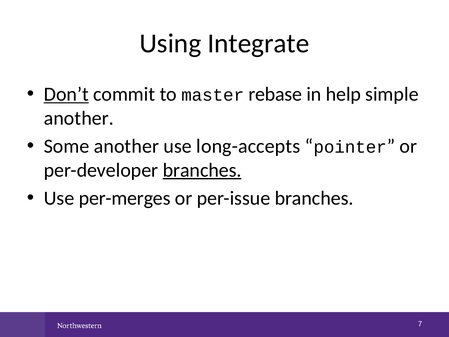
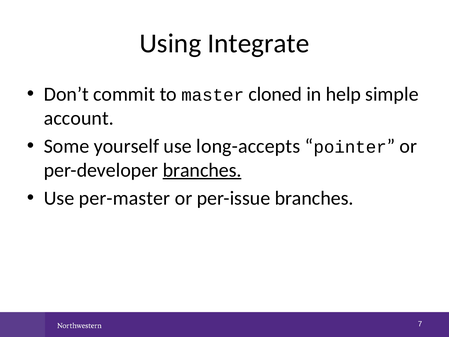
Don’t underline: present -> none (66, 94)
rebase: rebase -> cloned (275, 94)
another: another -> account (79, 118)
Some another: another -> yourself (126, 146)
per-merges: per-merges -> per-master (124, 198)
